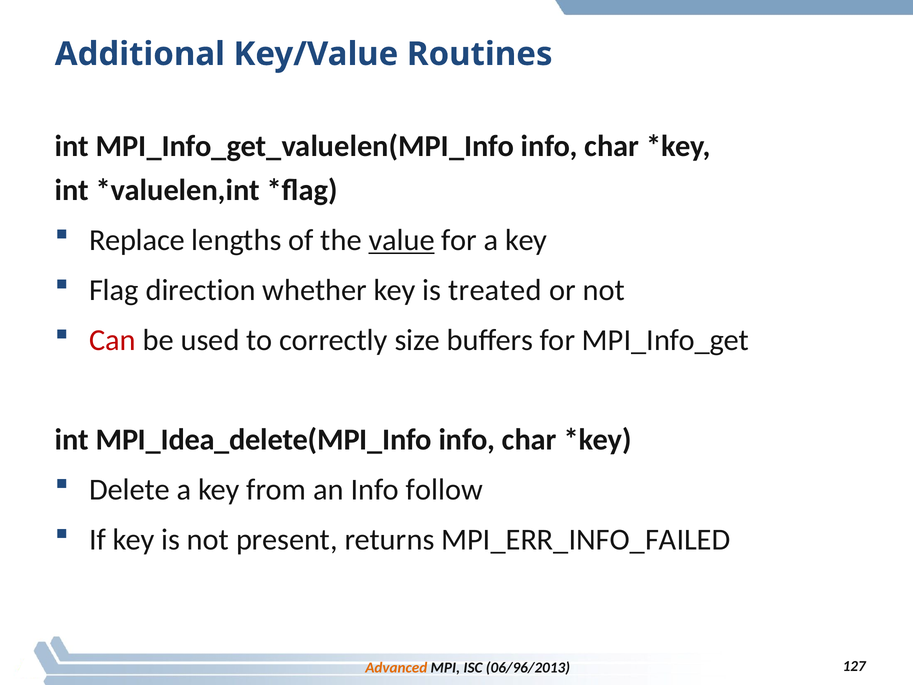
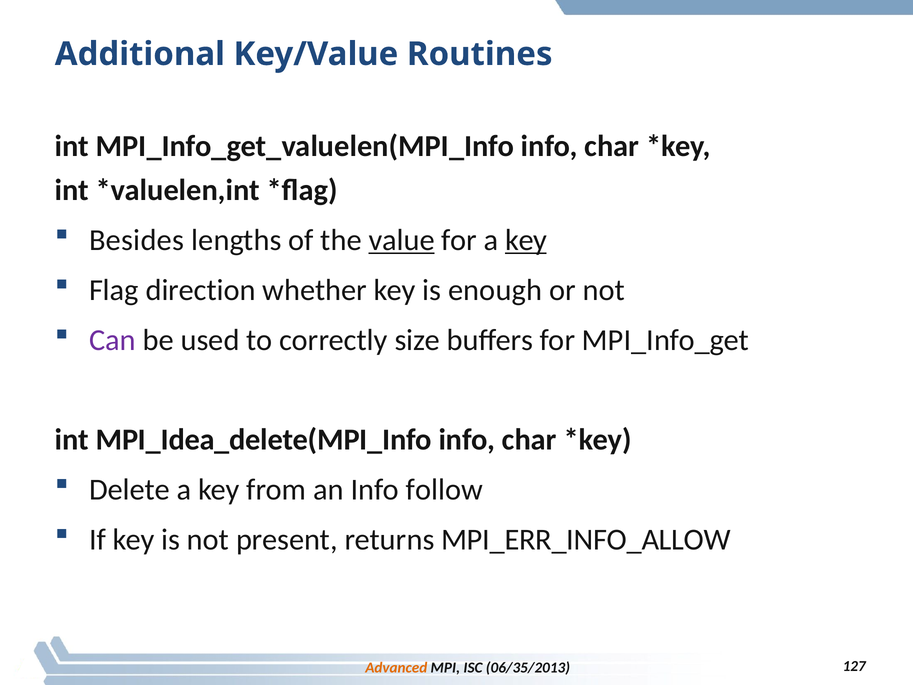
Replace: Replace -> Besides (137, 240)
key underline: none -> present (526, 240)
treated: treated -> enough (495, 290)
Can colour: red -> purple (112, 340)
MPI_ERR_INFO_FAILED: MPI_ERR_INFO_FAILED -> MPI_ERR_INFO_ALLOW (586, 539)
06/96/2013: 06/96/2013 -> 06/35/2013 (528, 667)
